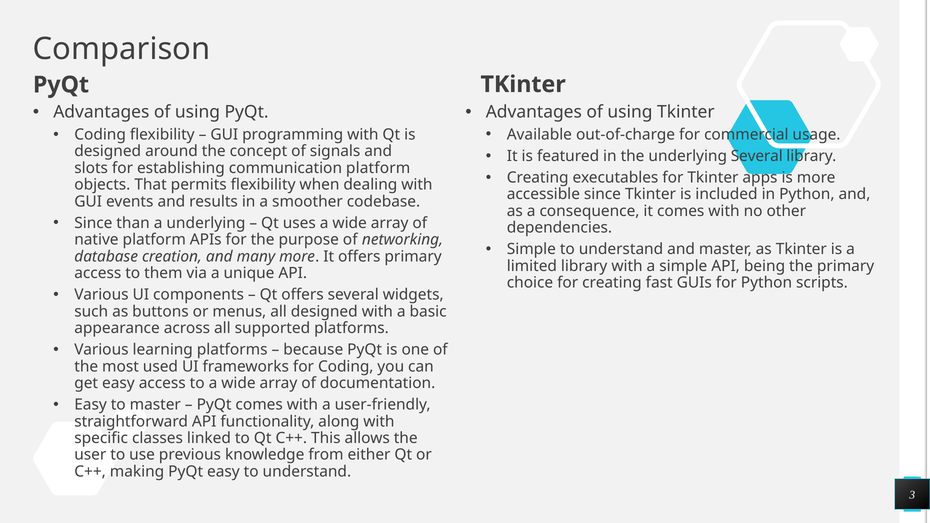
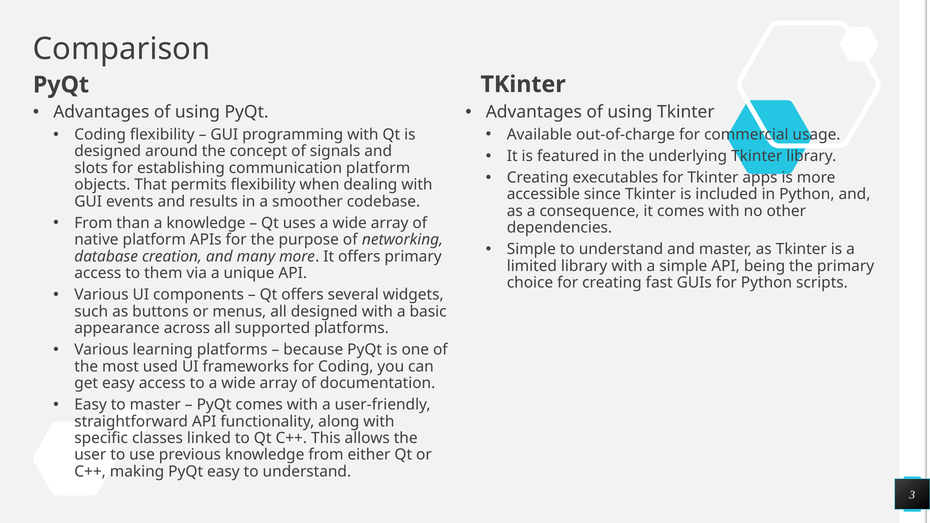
underlying Several: Several -> Tkinter (757, 156)
Since: Since -> From (93, 223)
a underlying: underlying -> knowledge (206, 223)
